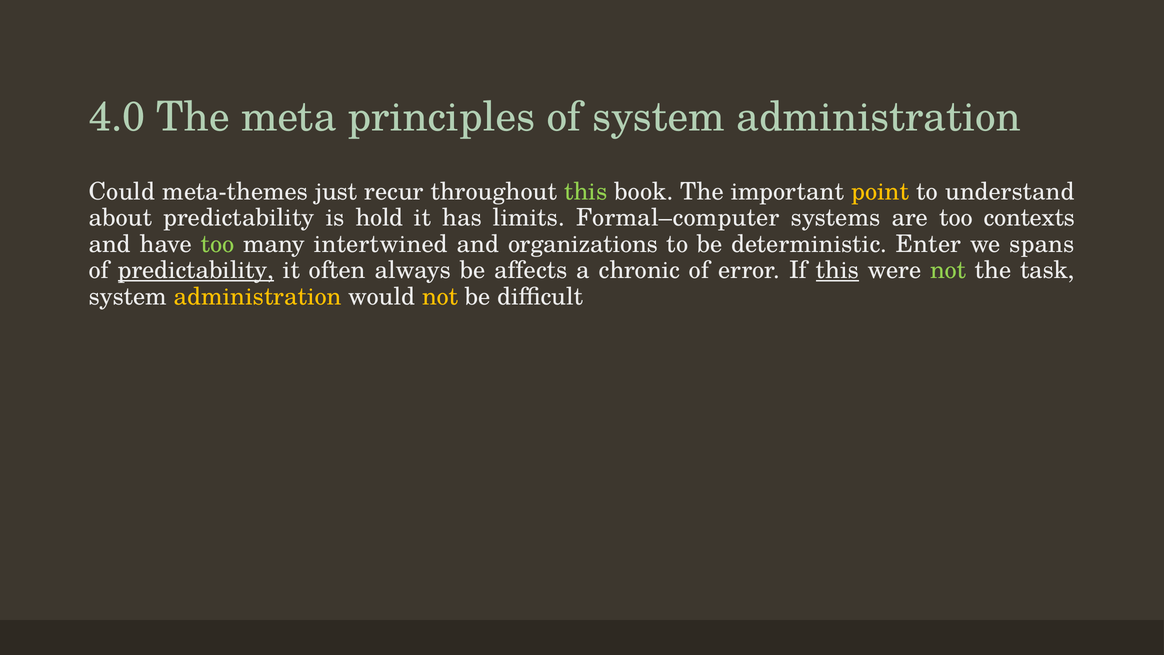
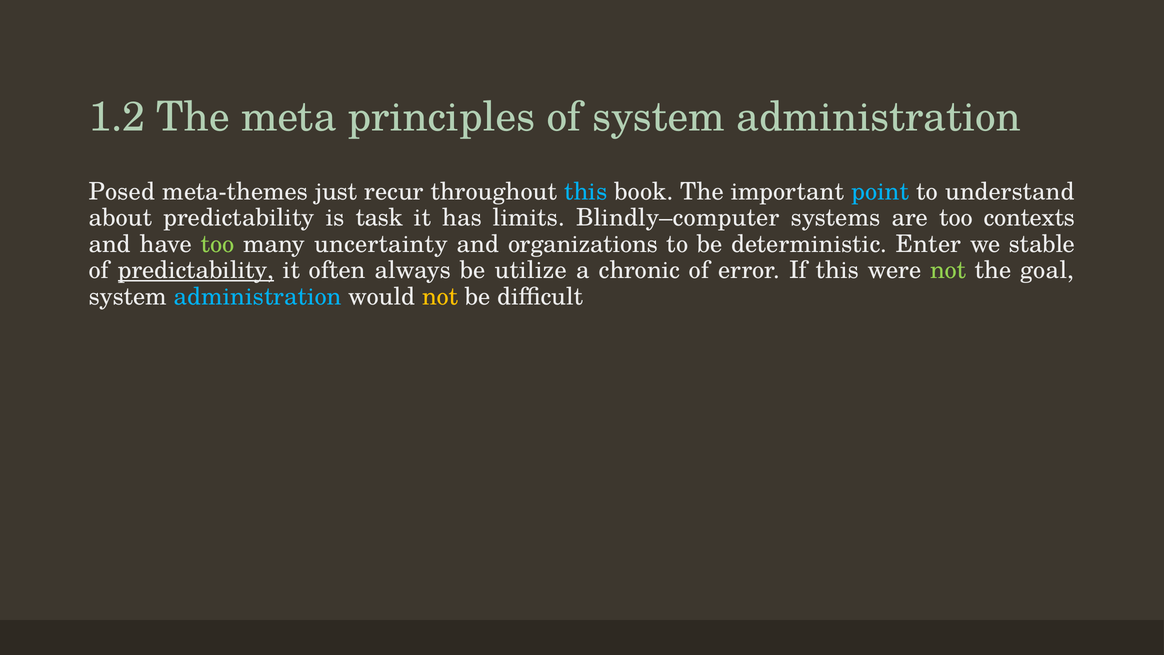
4.0: 4.0 -> 1.2 (117, 117)
Could: Could -> Posed (122, 192)
this colour: light green -> light blue (586, 192)
point colour: yellow -> light blue (880, 192)
hold: hold -> task (379, 218)
Formal–computer: Formal–computer -> Blindly–computer (678, 218)
intertwined: intertwined -> uncertainty (381, 244)
spans: spans -> stable (1042, 244)
affects: affects -> utilize (531, 270)
this underline: present -> none (837, 270)
task: task -> goal (1047, 270)
administration colour: yellow -> light blue (258, 297)
